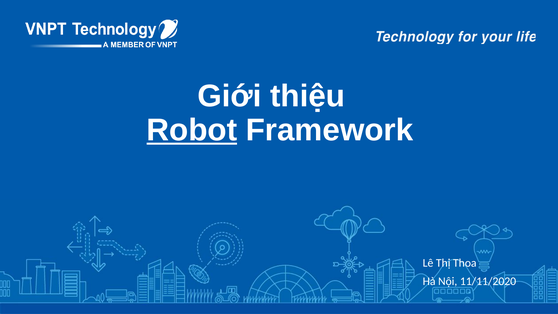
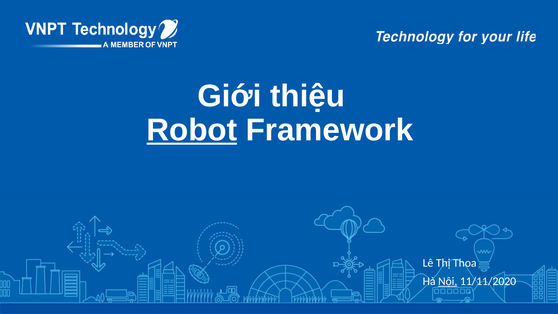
Nội underline: none -> present (448, 281)
